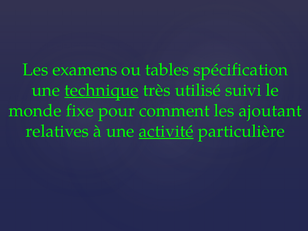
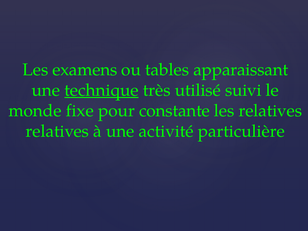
spécification: spécification -> apparaissant (241, 70)
comment: comment -> constante (174, 111)
les ajoutant: ajoutant -> relatives (270, 111)
activité underline: present -> none (166, 131)
